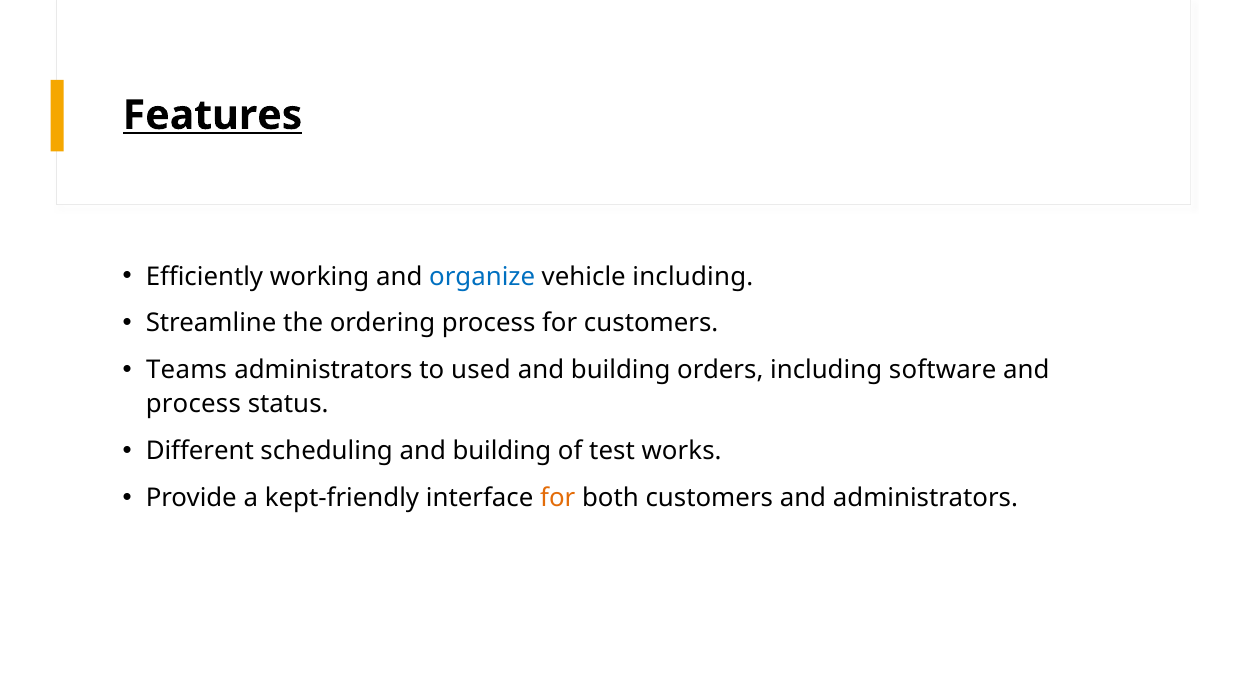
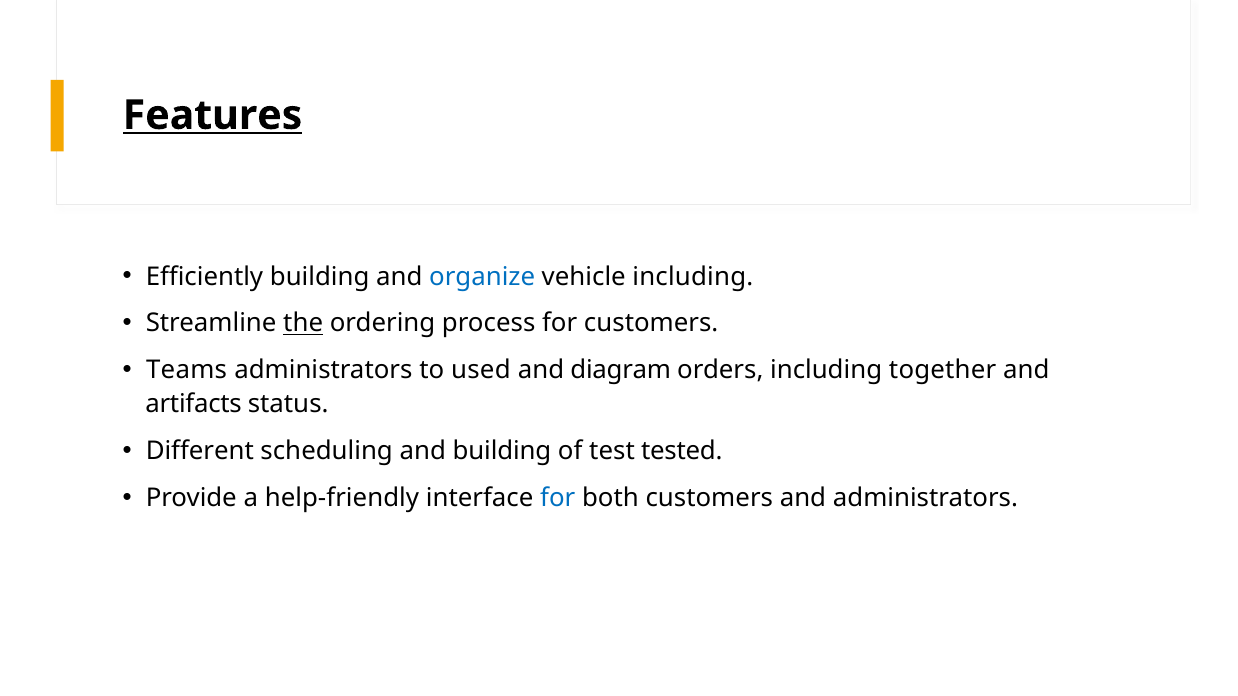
Efficiently working: working -> building (320, 277)
the underline: none -> present (303, 324)
building: building -> diagram (621, 371)
software: software -> together (943, 371)
process: process -> artifacts (194, 405)
works: works -> tested (682, 452)
kept-friendly: kept-friendly -> help-friendly (342, 499)
for colour: orange -> blue (558, 499)
